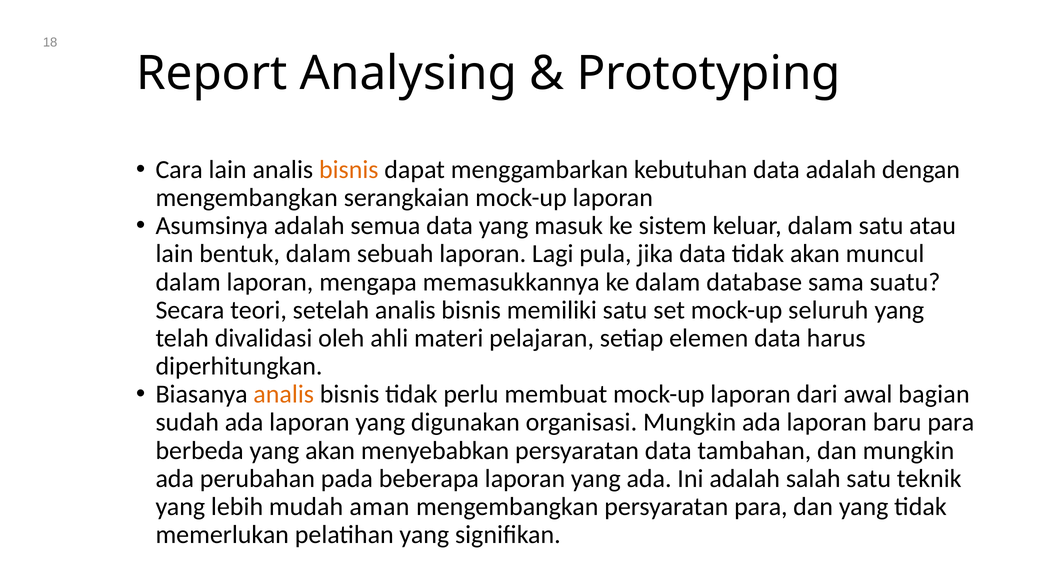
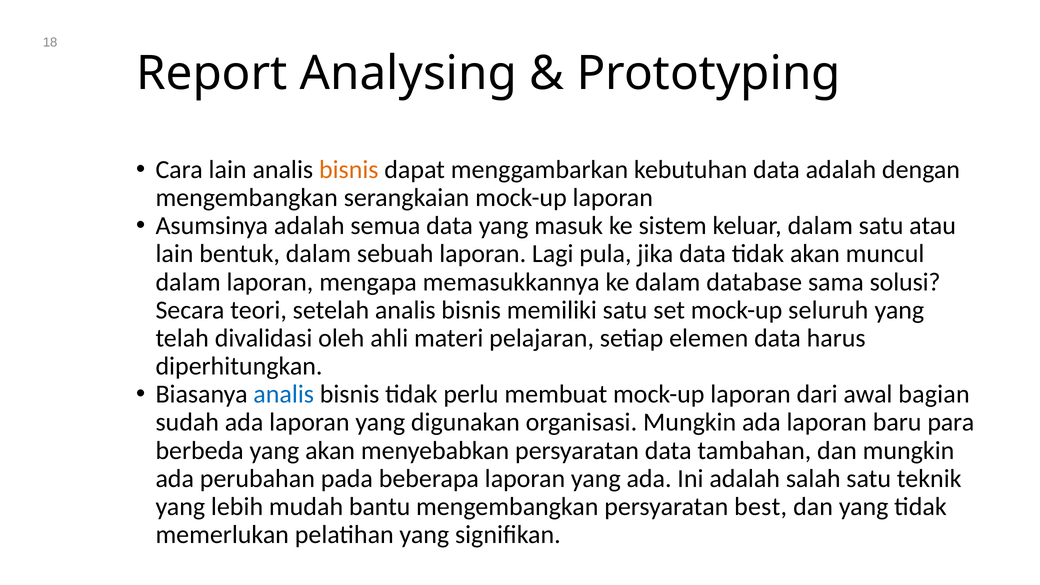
suatu: suatu -> solusi (905, 282)
analis colour: orange -> blue (284, 394)
aman: aman -> bantu (380, 507)
persyaratan para: para -> best (761, 507)
